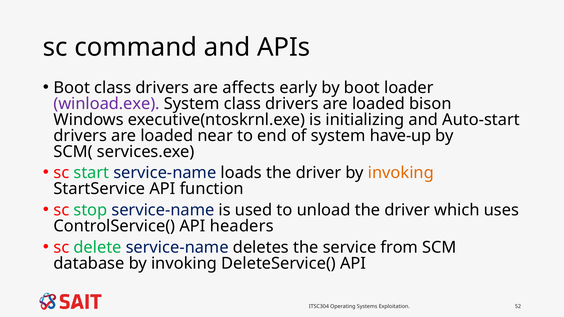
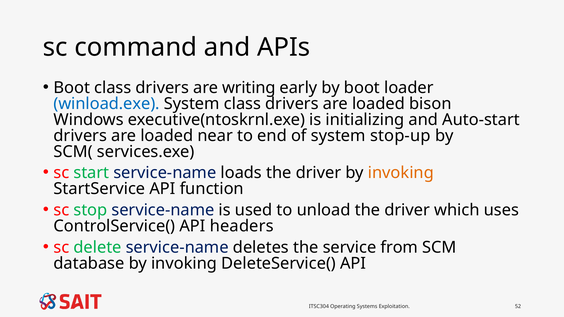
affects: affects -> writing (249, 88)
winload.exe colour: purple -> blue (107, 104)
have-up: have-up -> stop-up (400, 136)
